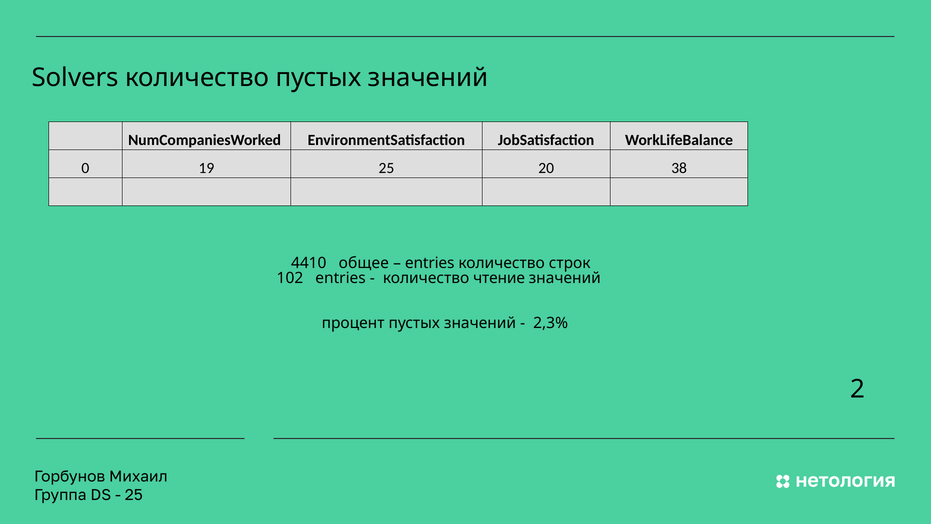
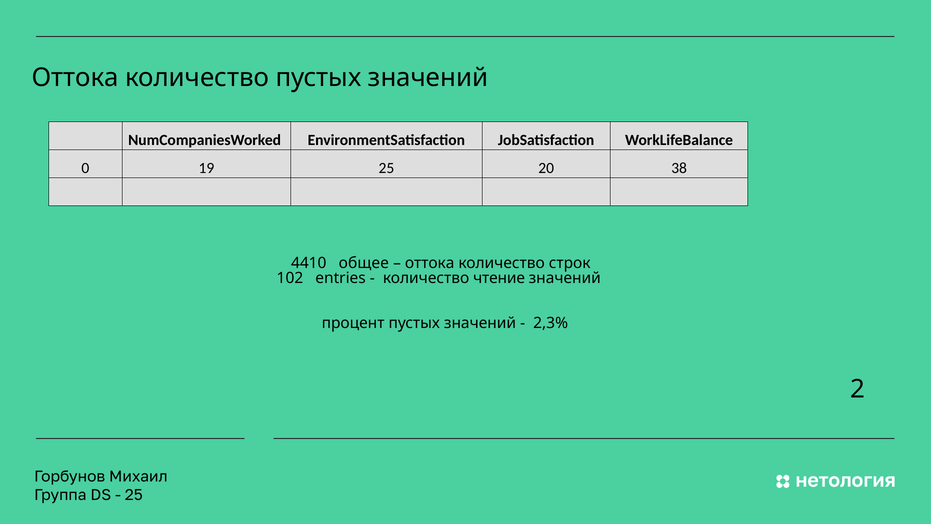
Solvers: Solvers -> Оттока (75, 78)
entries: entries -> оттока (430, 263)
